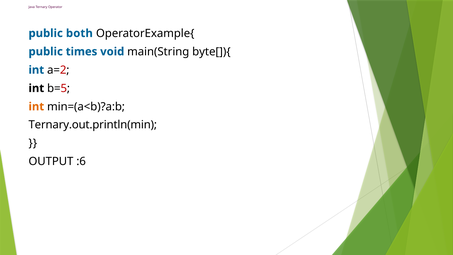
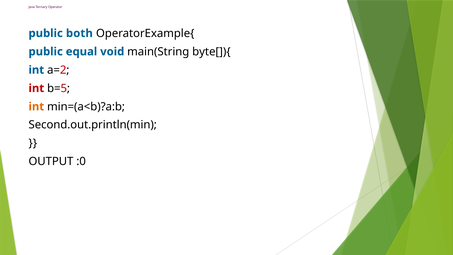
times: times -> equal (81, 52)
int colour: black -> red (36, 88)
Ternary.out.println(min: Ternary.out.println(min -> Second.out.println(min (93, 125)
:6: :6 -> :0 (81, 161)
